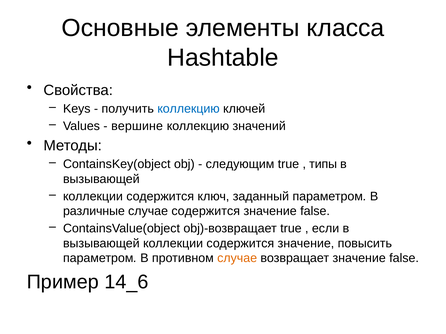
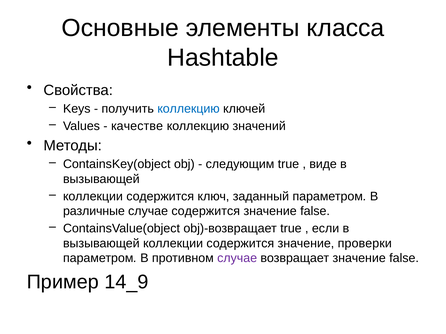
вершине: вершине -> качестве (137, 126)
типы: типы -> виде (323, 164)
повысить: повысить -> проверки (365, 244)
случае colour: orange -> purple (237, 259)
14_6: 14_6 -> 14_9 (126, 282)
